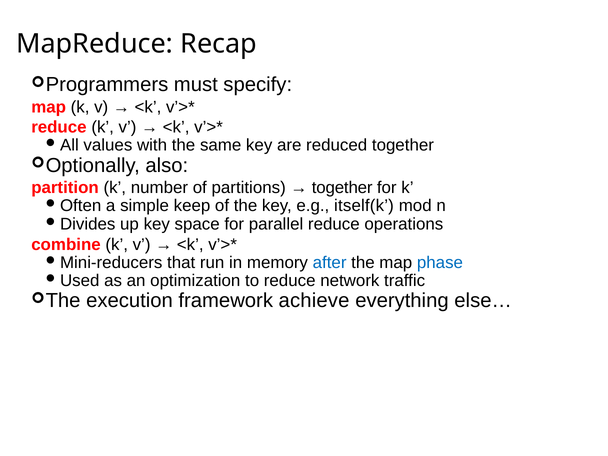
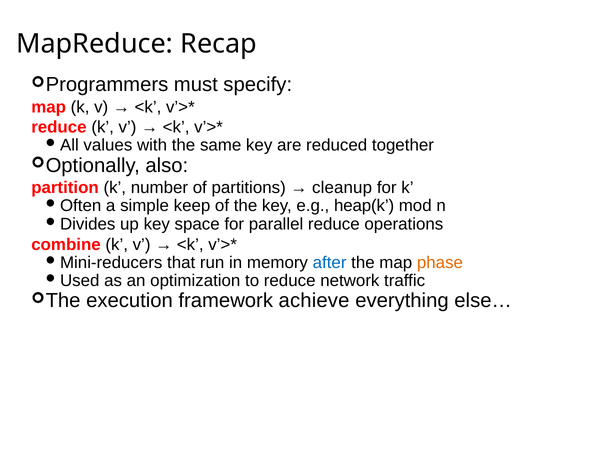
together: together -> cleanup (342, 188)
itself(k: itself(k -> heap(k (364, 206)
phase colour: blue -> orange (440, 263)
